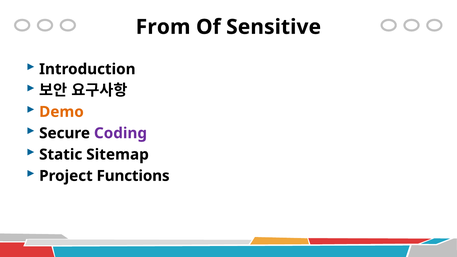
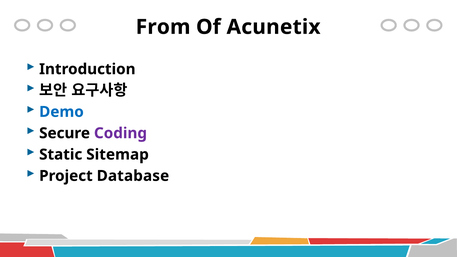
Sensitive: Sensitive -> Acunetix (274, 27)
Demo colour: orange -> blue (61, 112)
Functions: Functions -> Database (133, 176)
